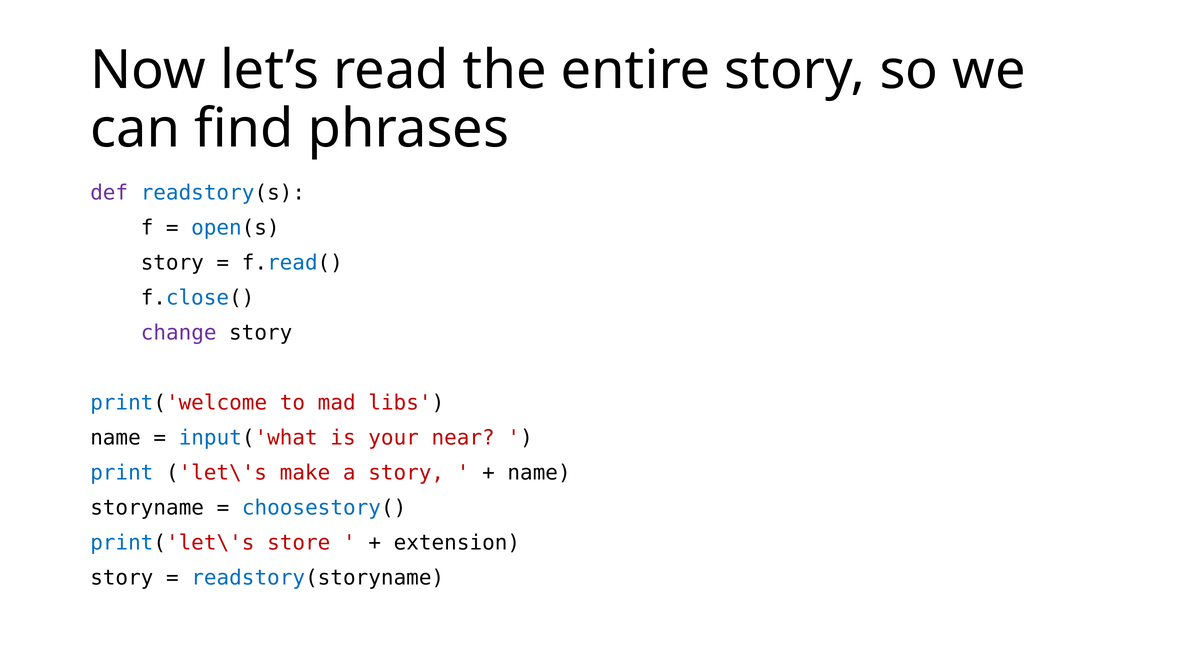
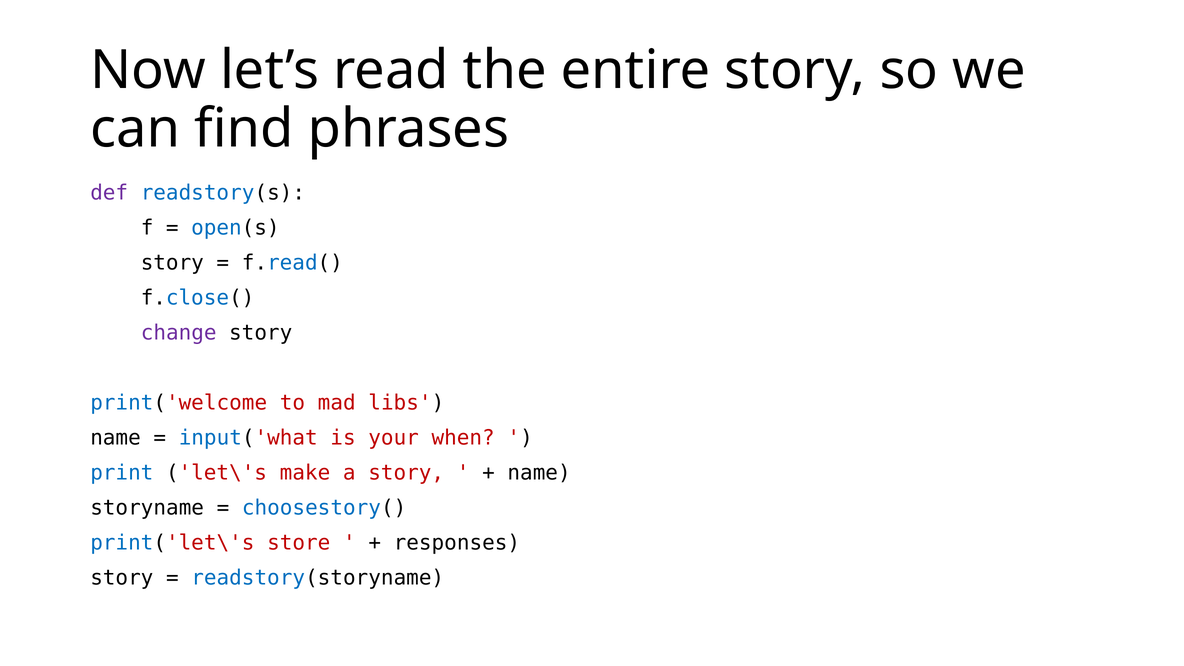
near: near -> when (463, 438)
extension: extension -> responses (457, 543)
